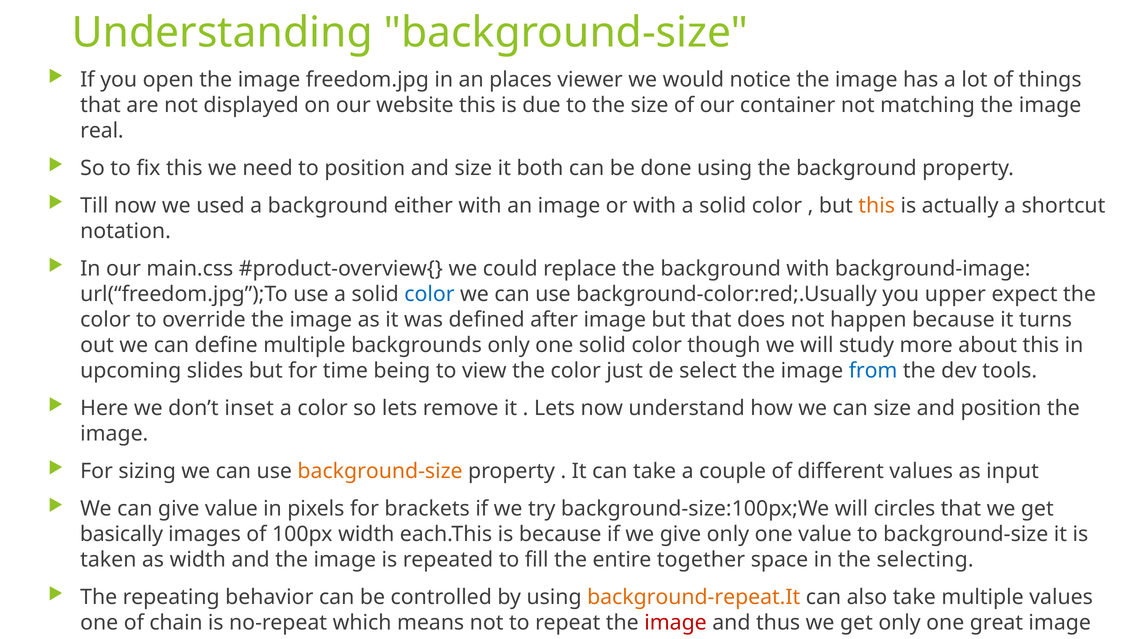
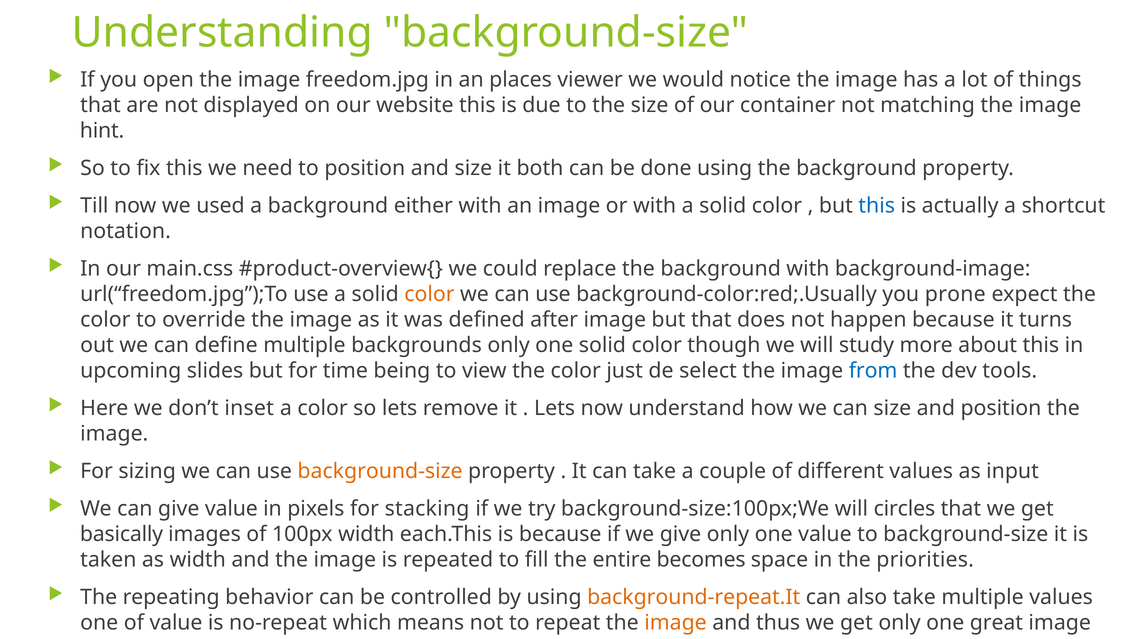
real: real -> hint (102, 131)
this colour: orange -> blue (877, 206)
color colour: blue -> orange (429, 295)
upper: upper -> prone (955, 295)
brackets: brackets -> stacking (427, 509)
together: together -> becomes (701, 560)
selecting: selecting -> priorities (925, 560)
of chain: chain -> value (176, 623)
image colour: red -> orange (676, 623)
